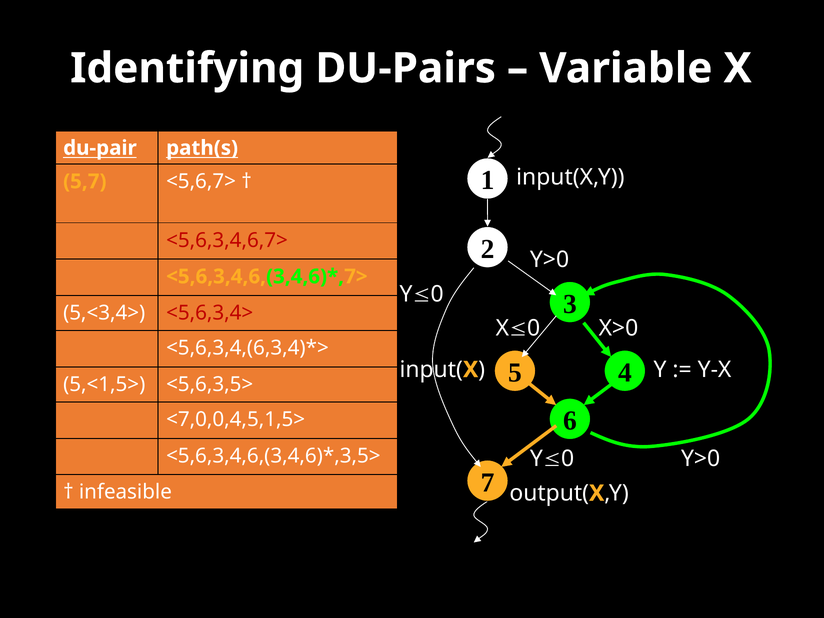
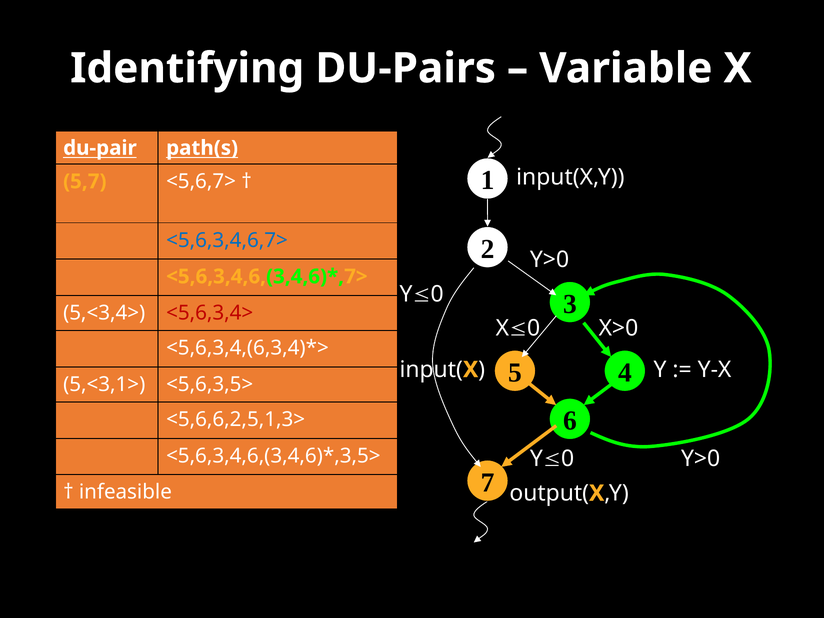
<5,6,3,4,6,7> colour: red -> blue (227, 240)
5,<1,5>: 5,<1,5> -> 5,<3,1> (104, 384)
<7,0,0,4,5,1,5>: <7,0,0,4,5,1,5> -> <5,6,6,2,5,1,3> (236, 419)
